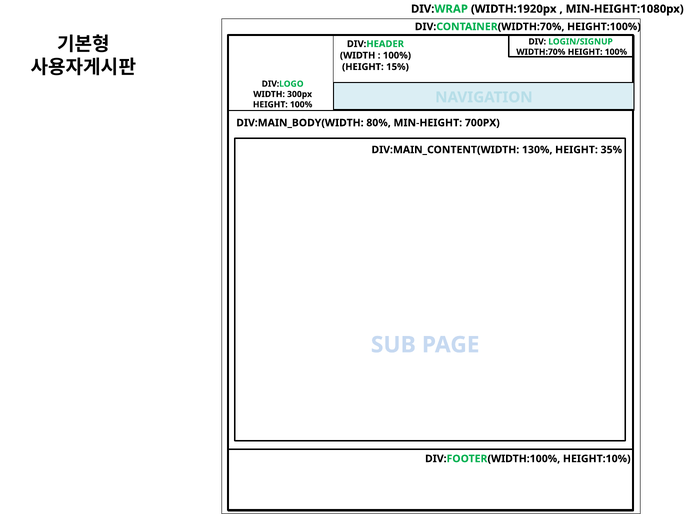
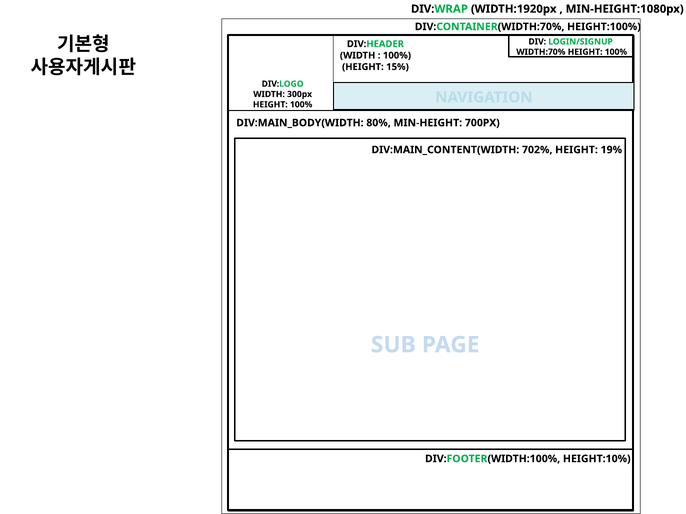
130%: 130% -> 702% (537, 150)
35%: 35% -> 19% (611, 150)
